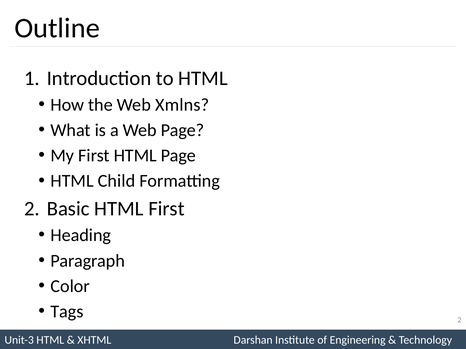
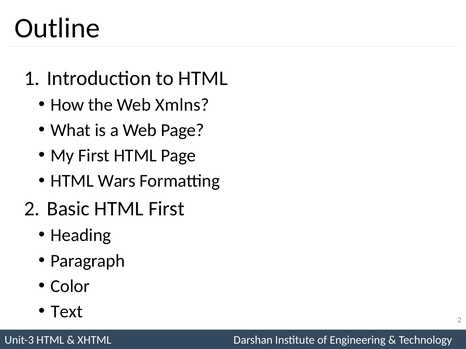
Child: Child -> Wars (117, 181)
Tags: Tags -> Text (67, 312)
